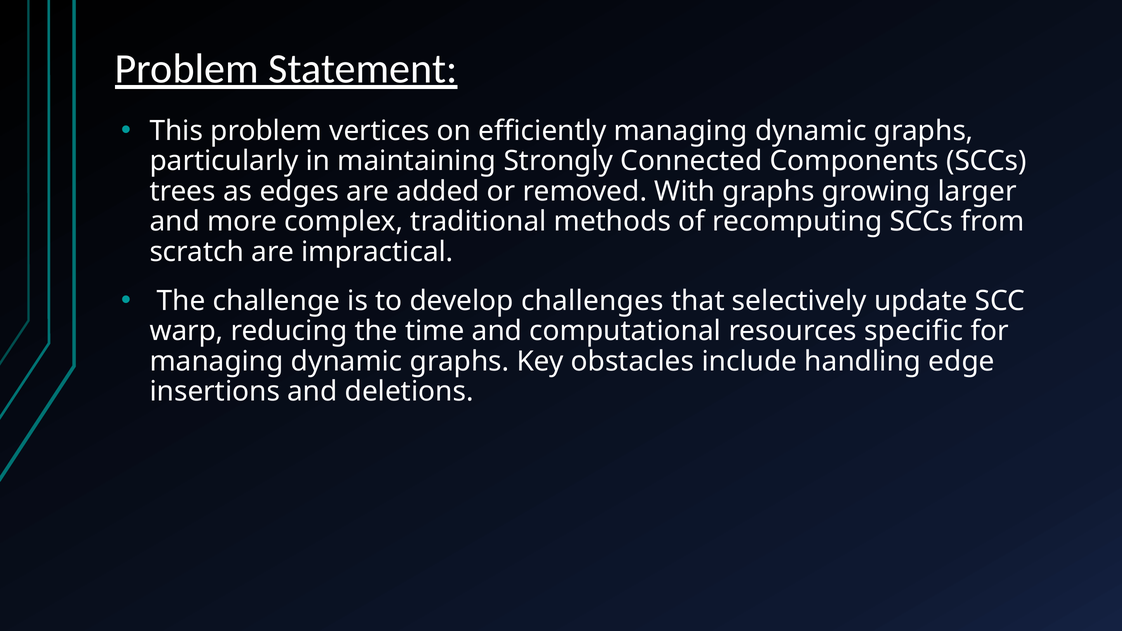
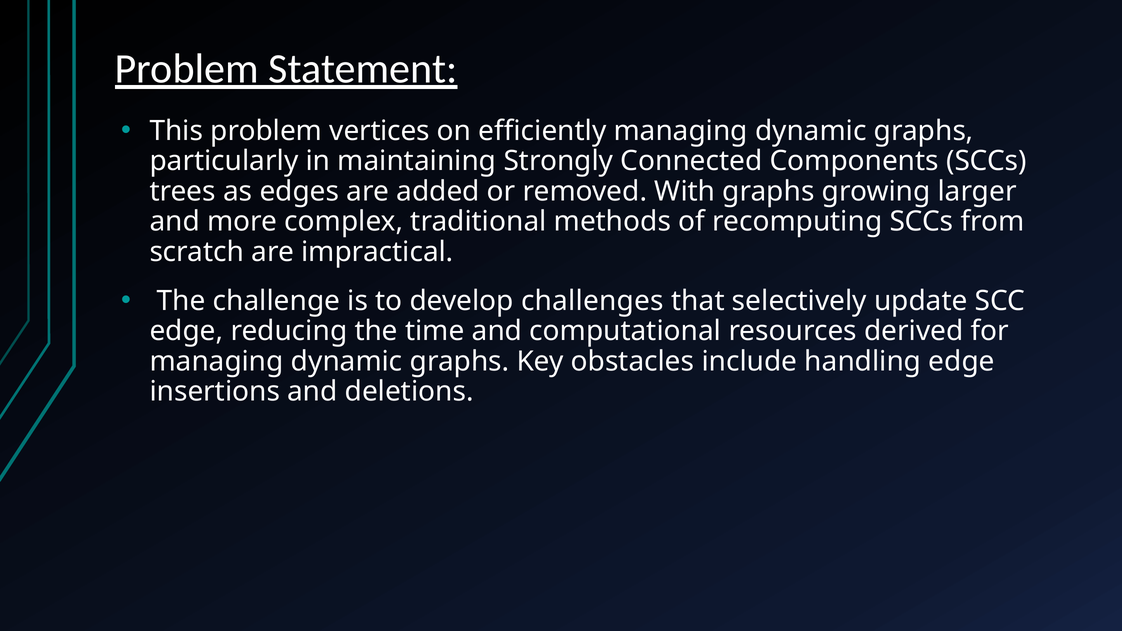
warp: warp -> edge (186, 331)
specific: specific -> derived (914, 331)
